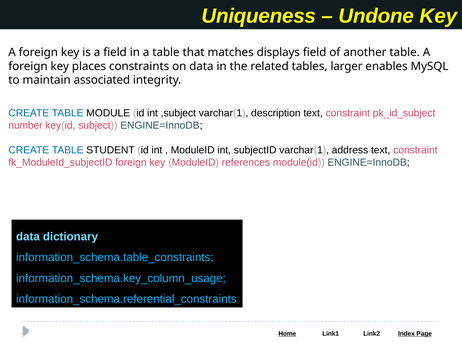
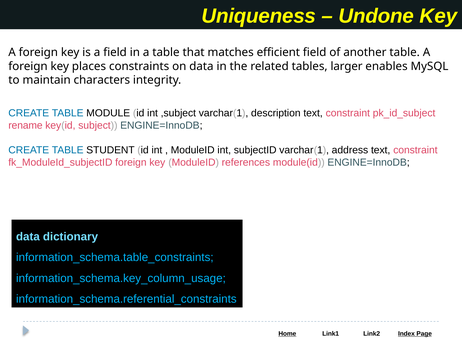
displays: displays -> efficient (278, 52)
associated: associated -> characters (102, 80)
number: number -> rename (25, 125)
